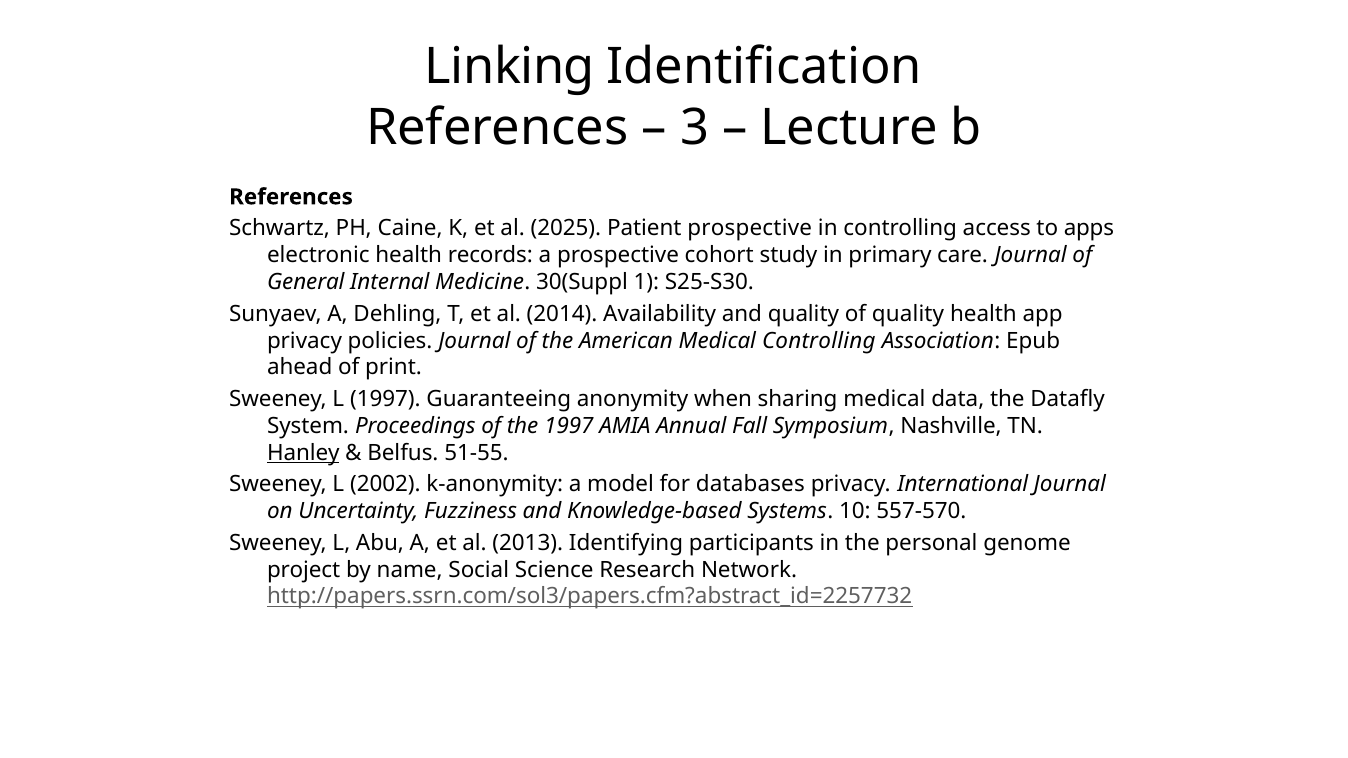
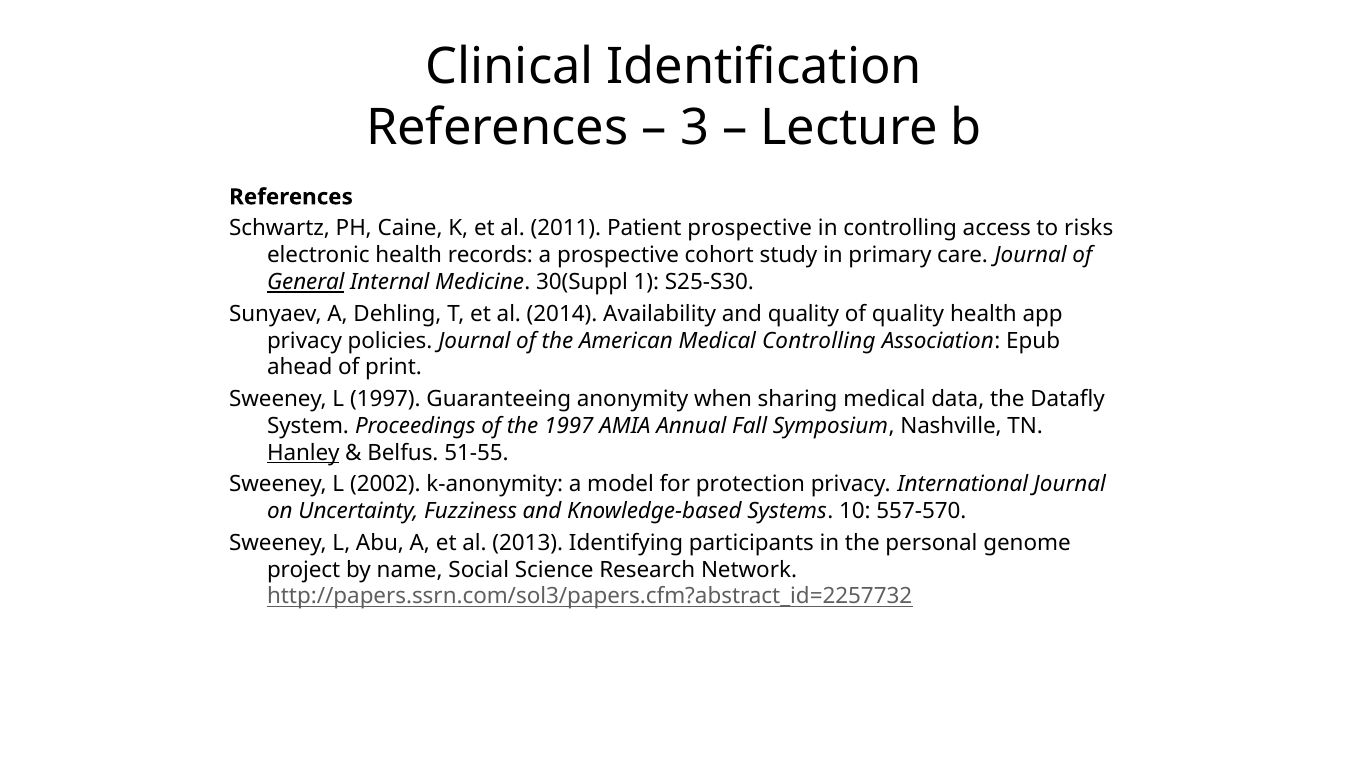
Linking: Linking -> Clinical (510, 67)
2025: 2025 -> 2011 (566, 228)
apps: apps -> risks (1089, 228)
General underline: none -> present (306, 282)
databases: databases -> protection (750, 484)
